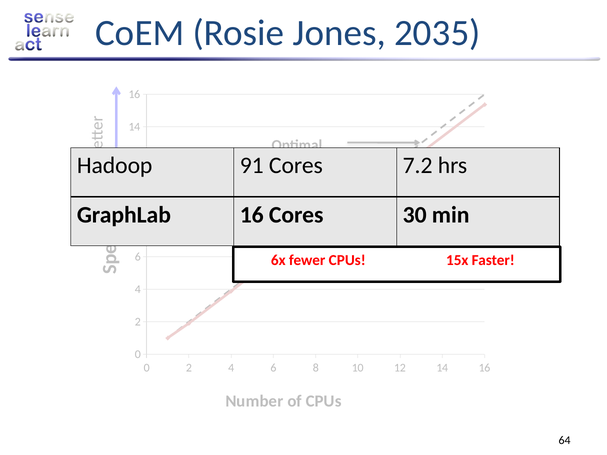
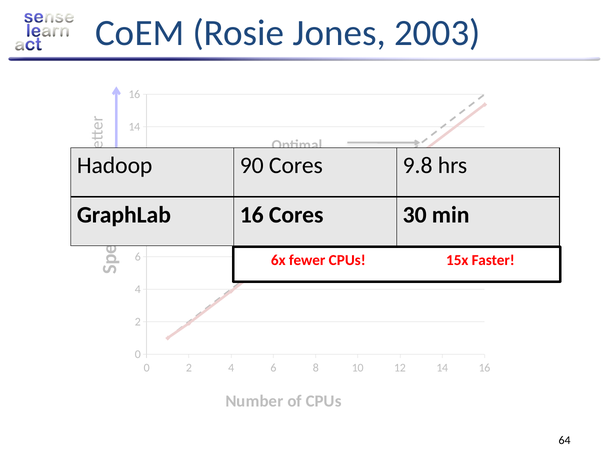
2035: 2035 -> 2003 (437, 33)
91: 91 -> 90 (252, 166)
7.2: 7.2 -> 9.8 (418, 166)
